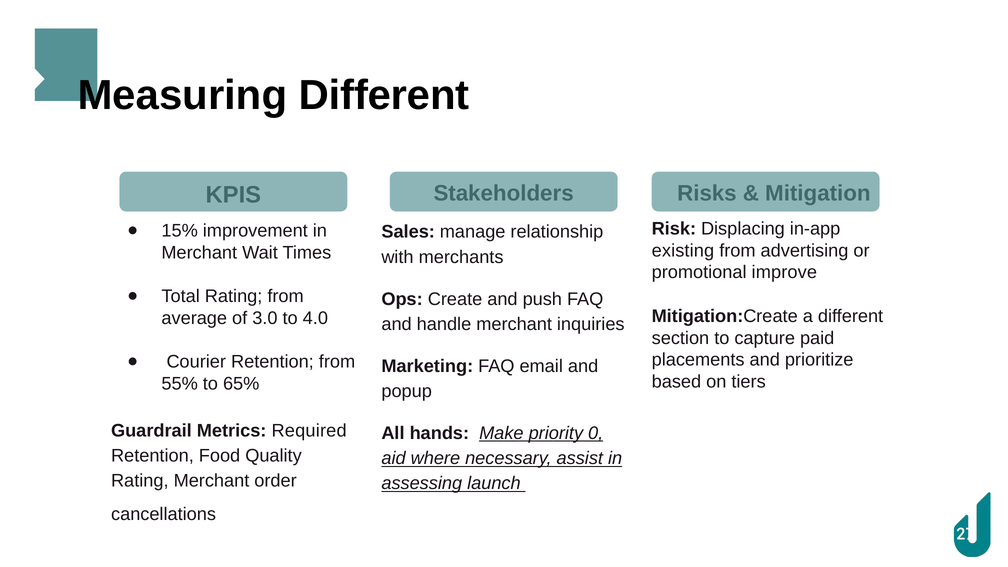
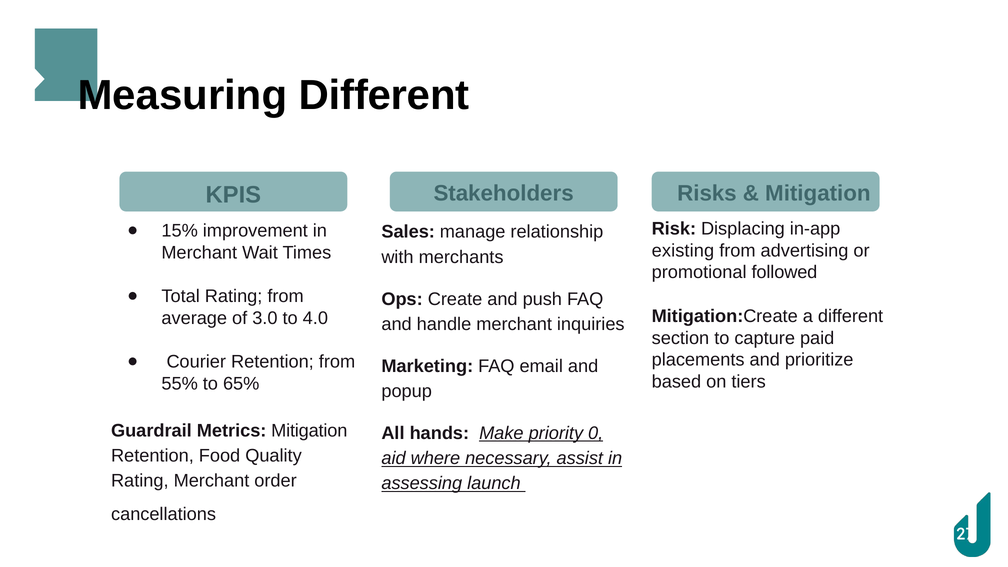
improve: improve -> followed (784, 272)
Metrics Required: Required -> Mitigation (309, 431)
